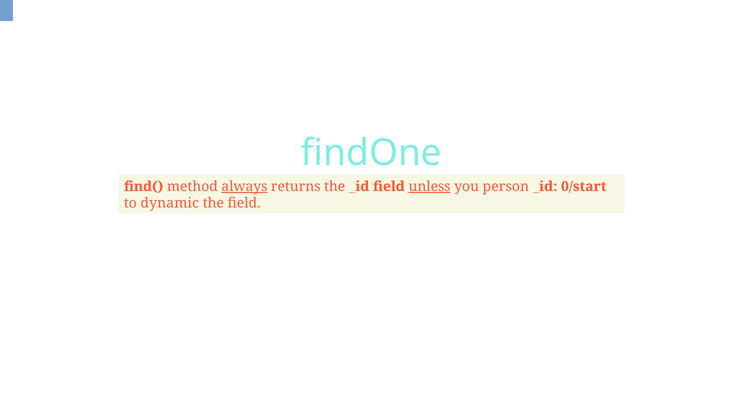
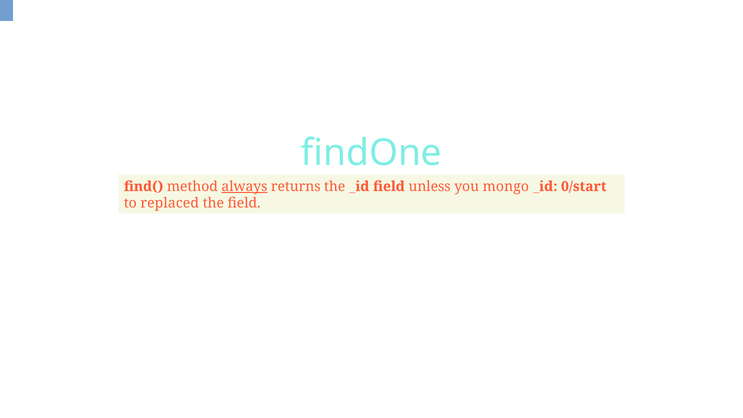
unless underline: present -> none (430, 186)
person: person -> mongo (506, 186)
dynamic: dynamic -> replaced (170, 203)
